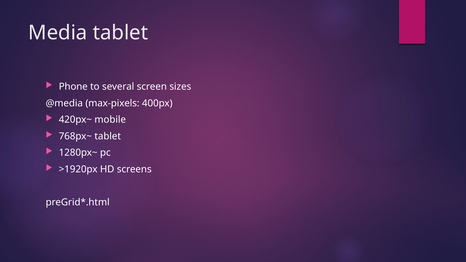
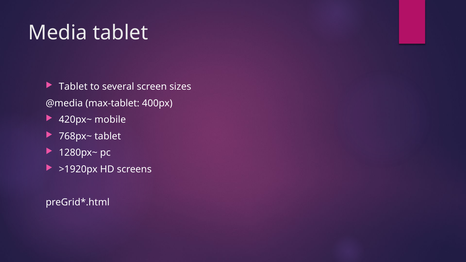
Phone: Phone -> Tablet (73, 87)
max-pixels: max-pixels -> max-tablet (112, 103)
